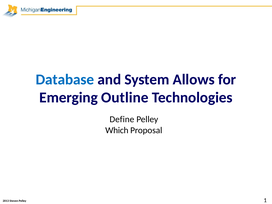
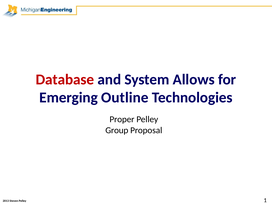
Database colour: blue -> red (65, 79)
Define: Define -> Proper (122, 119)
Which: Which -> Group (117, 130)
